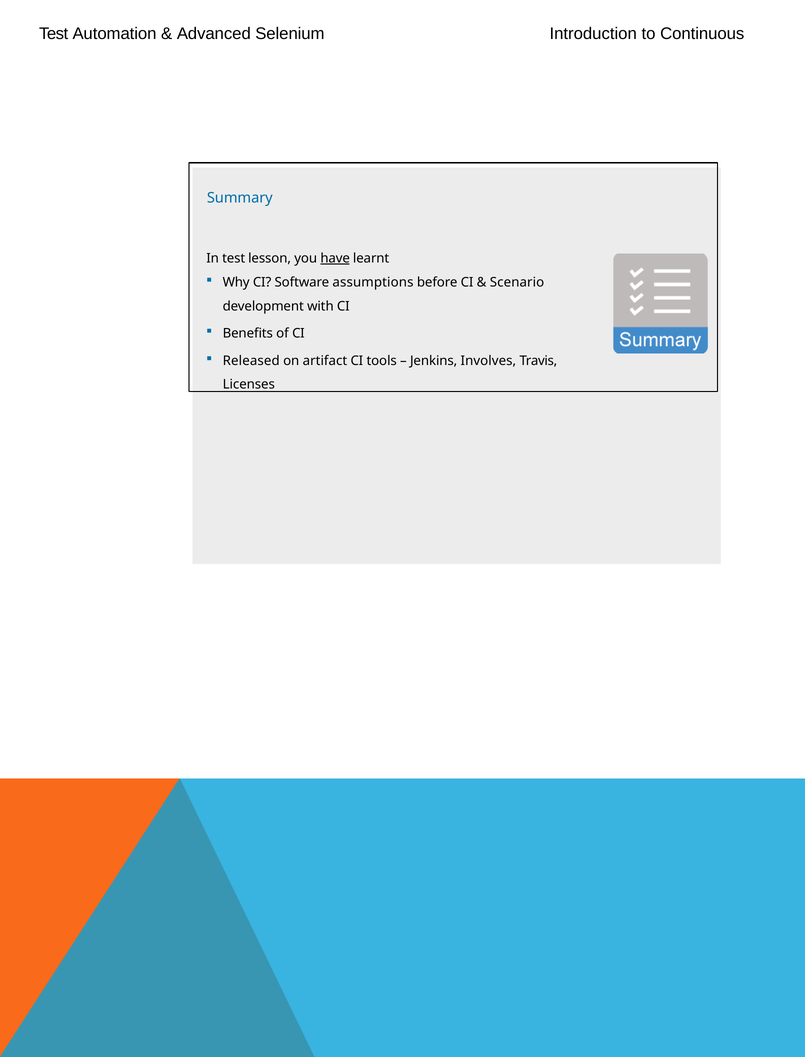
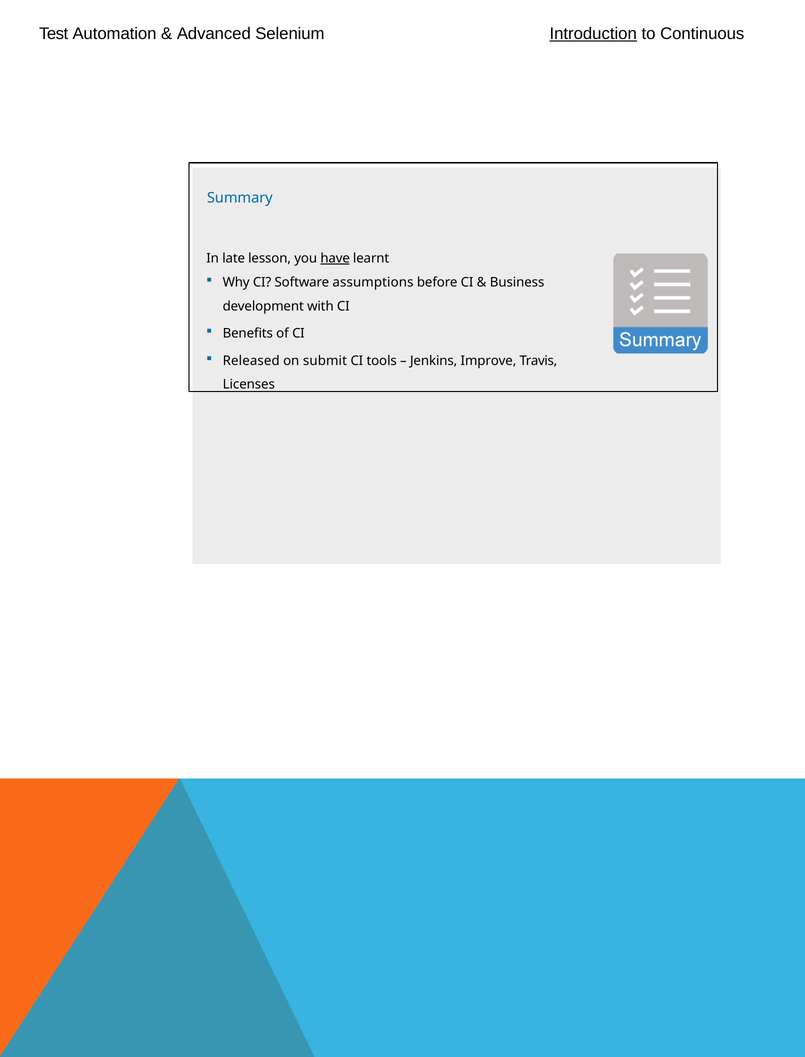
Introduction underline: none -> present (593, 34)
In test: test -> late (234, 258)
Scenario: Scenario -> Business (517, 282)
artifact: artifact -> submit (325, 361)
Involves: Involves -> Improve (488, 361)
